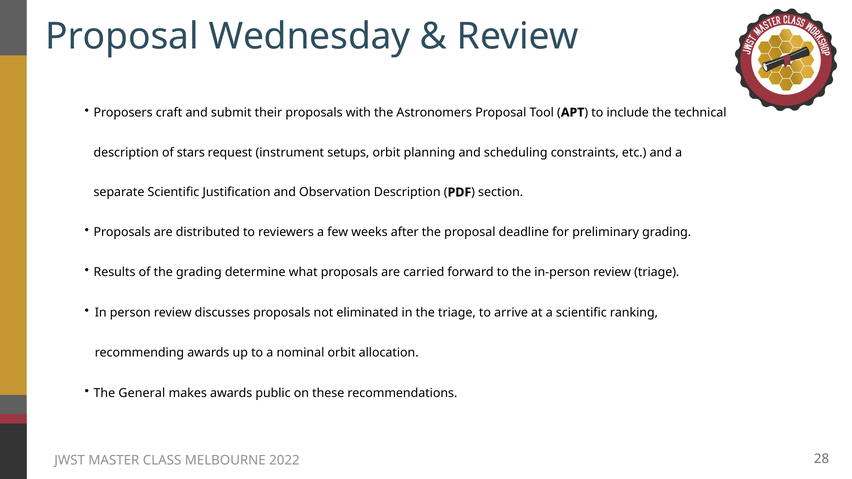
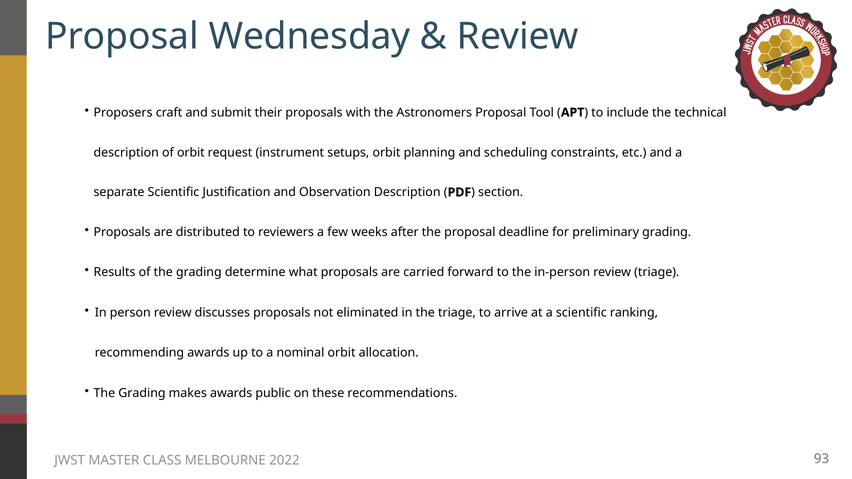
of stars: stars -> orbit (191, 152)
General: General -> Grading (142, 393)
28: 28 -> 93 (822, 459)
